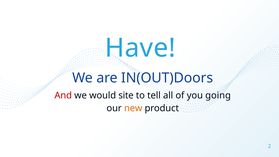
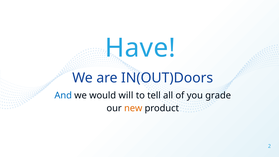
And colour: red -> blue (63, 95)
site: site -> will (126, 95)
going: going -> grade (218, 95)
